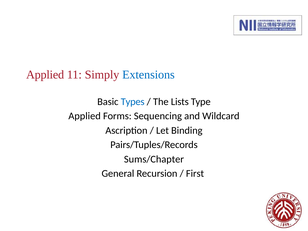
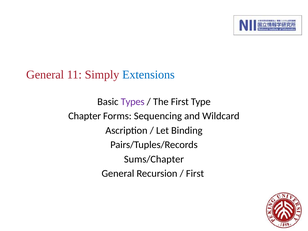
Applied: Applied -> General (45, 75)
Types colour: blue -> purple (133, 102)
The Lists: Lists -> First (180, 102)
Applied: Applied -> Chapter (85, 116)
